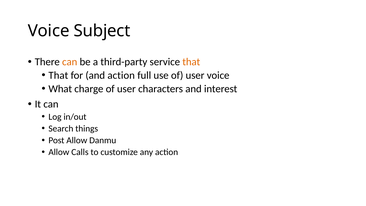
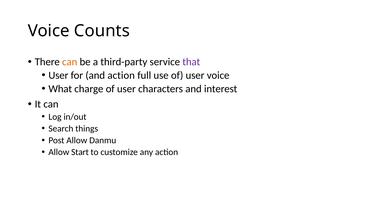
Subject: Subject -> Counts (102, 31)
that colour: orange -> purple (191, 62)
That: That -> User (58, 75)
Calls: Calls -> Start (80, 152)
